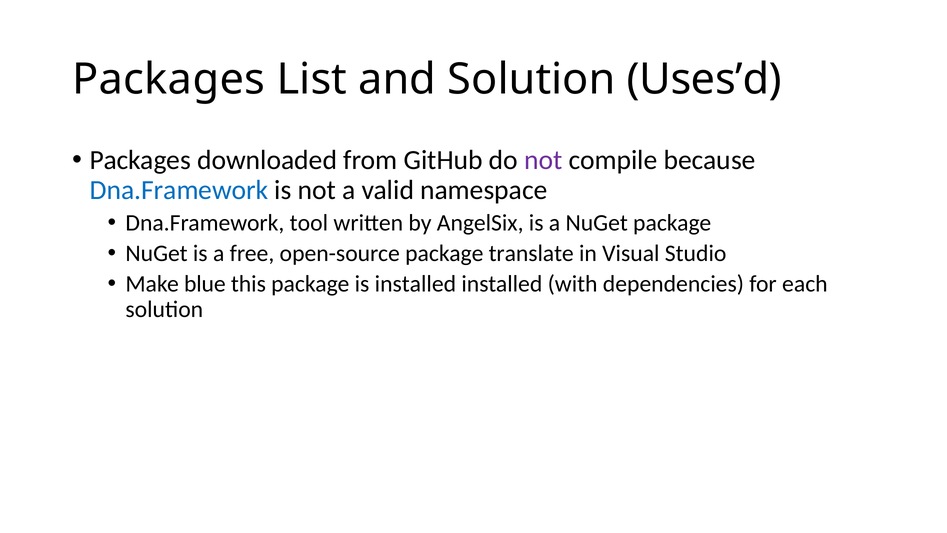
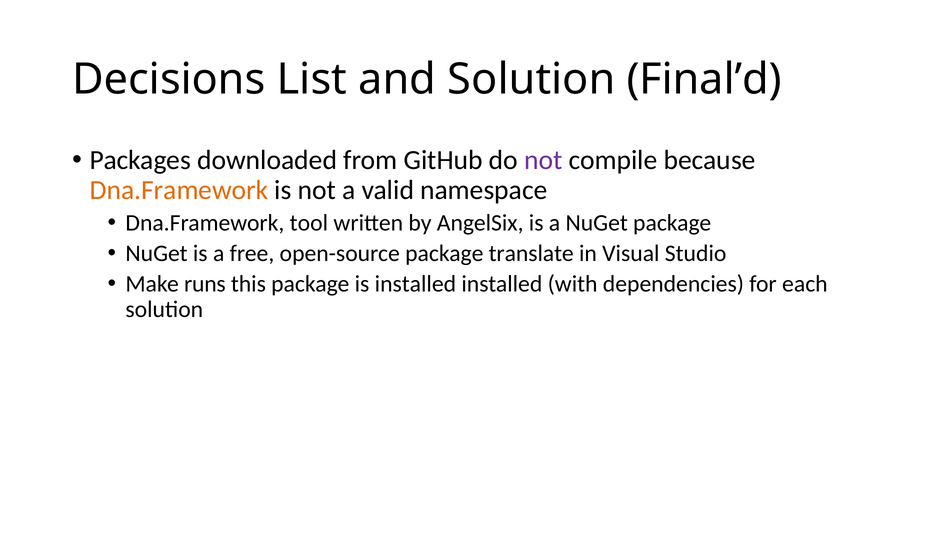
Packages: Packages -> Decisions (169, 80)
Uses’d: Uses’d -> Final’d (704, 80)
Dna.Framework colour: blue -> orange (179, 190)
blue: blue -> runs (205, 284)
